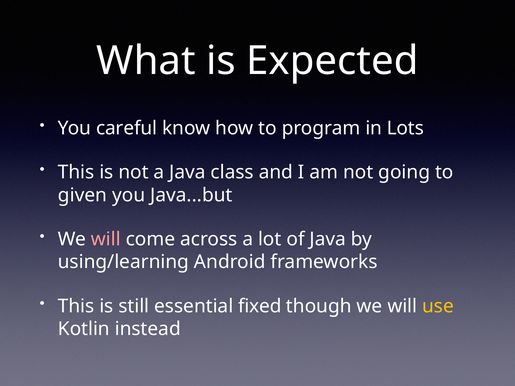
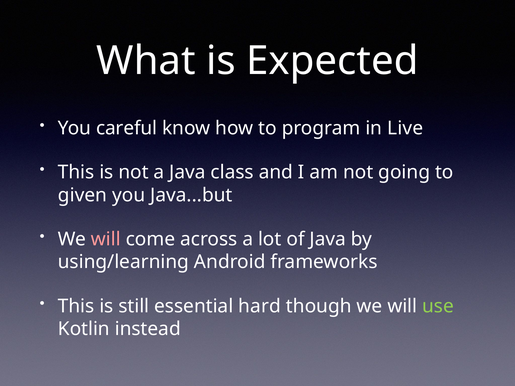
Lots: Lots -> Live (405, 128)
fixed: fixed -> hard (260, 306)
use colour: yellow -> light green (438, 306)
